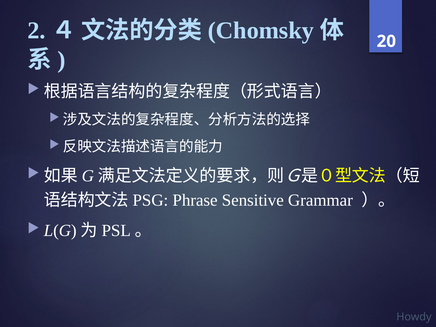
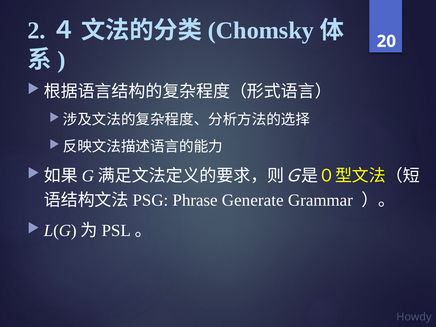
Sensitive: Sensitive -> Generate (253, 200)
